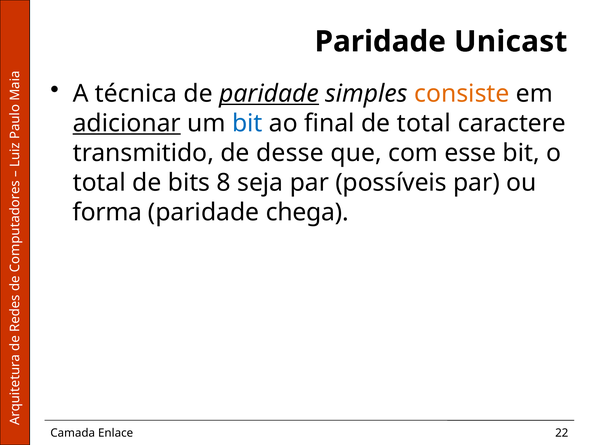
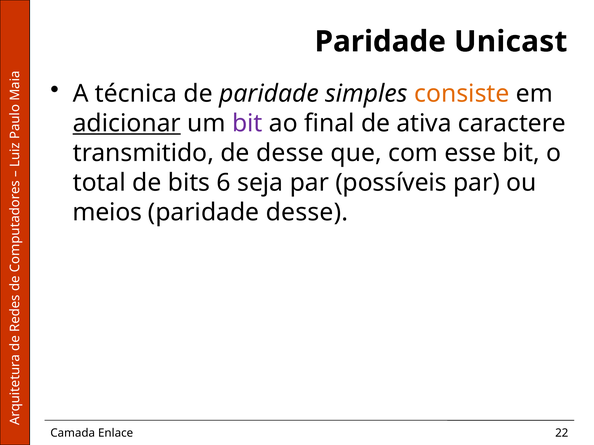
paridade underline: present -> none (269, 94)
bit colour: blue -> purple (247, 123)
de total: total -> ativa (424, 123)
8: 8 -> 6 (224, 183)
forma: forma -> meios (107, 213)
paridade chega: chega -> desse (307, 213)
